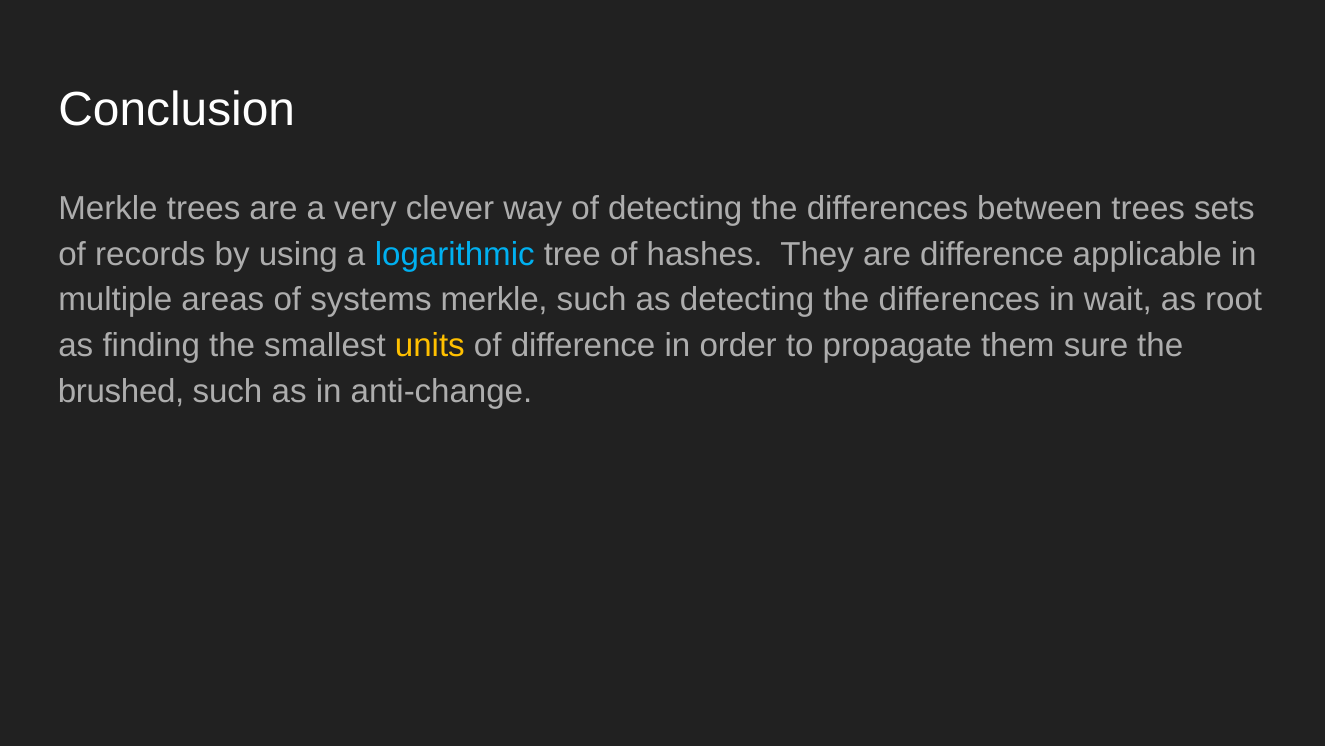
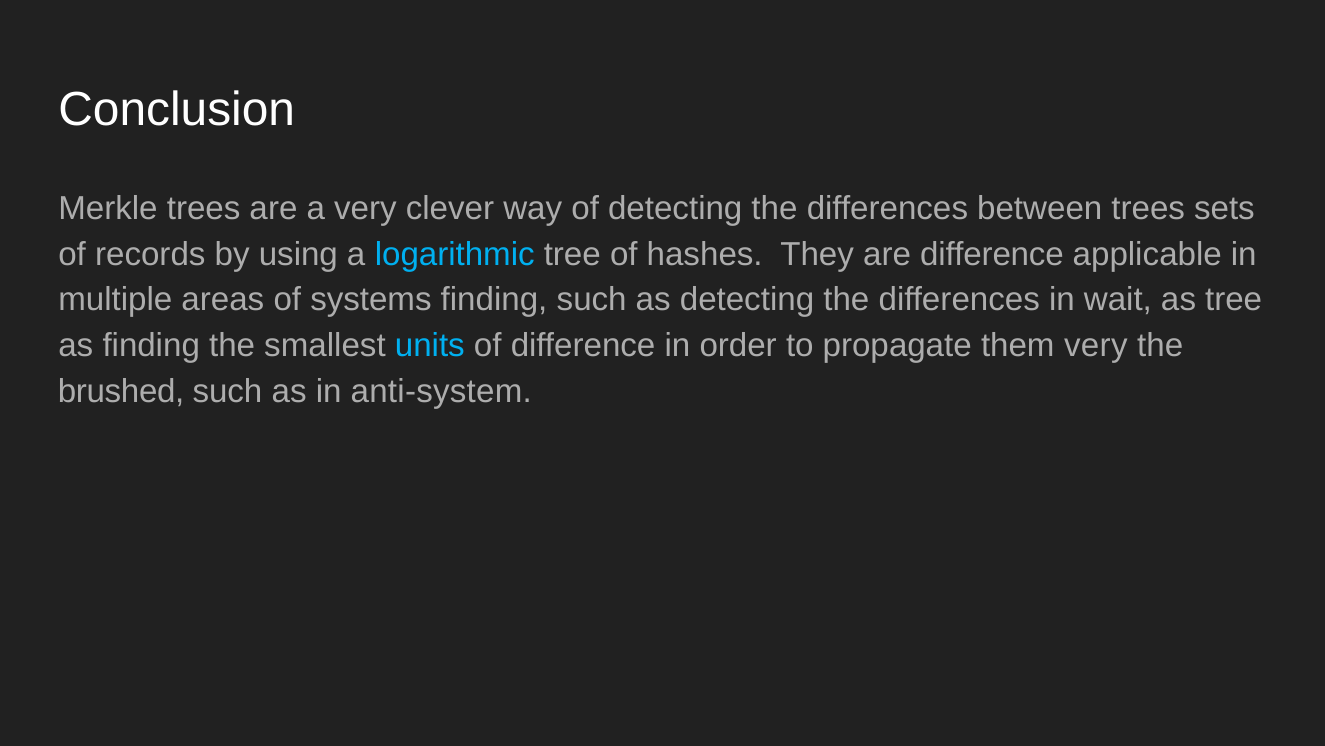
systems merkle: merkle -> finding (494, 300)
as root: root -> tree (1234, 300)
units colour: yellow -> light blue (430, 345)
them sure: sure -> very (1096, 345)
anti-change: anti-change -> anti-system (441, 391)
